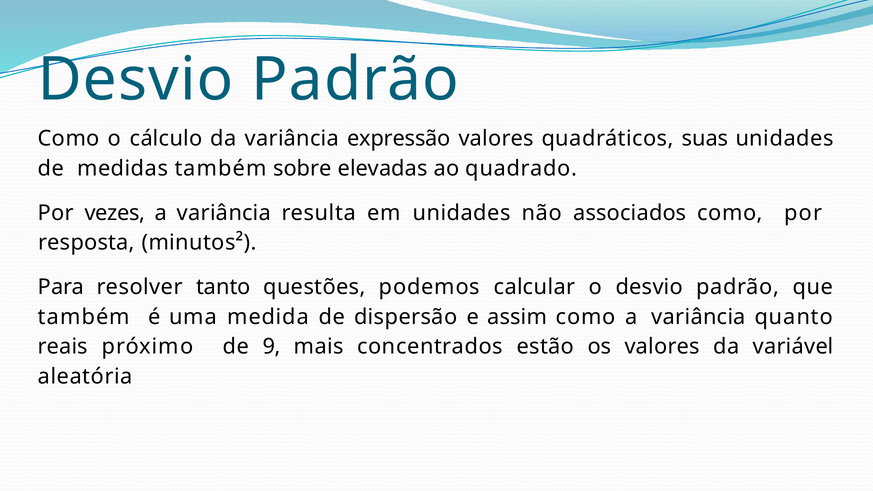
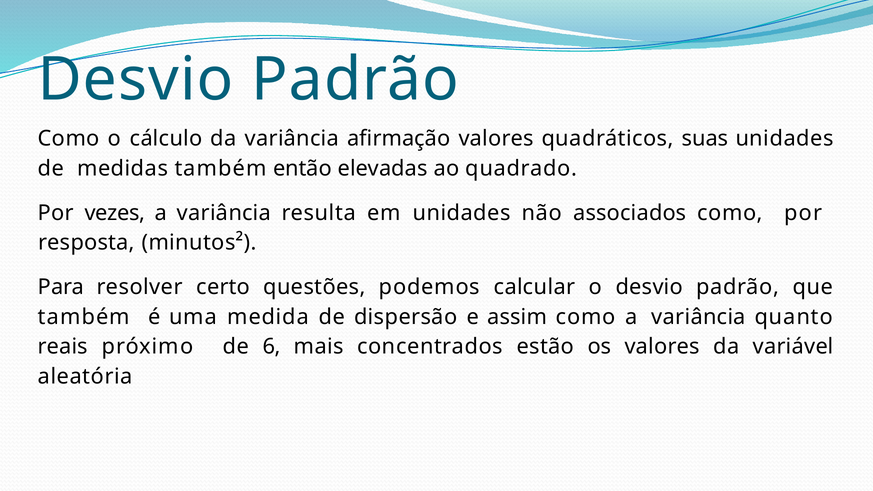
expressão: expressão -> aﬁrmação (399, 139)
sobre: sobre -> então (303, 168)
tanto: tanto -> certo (223, 287)
9: 9 -> 6 (272, 347)
